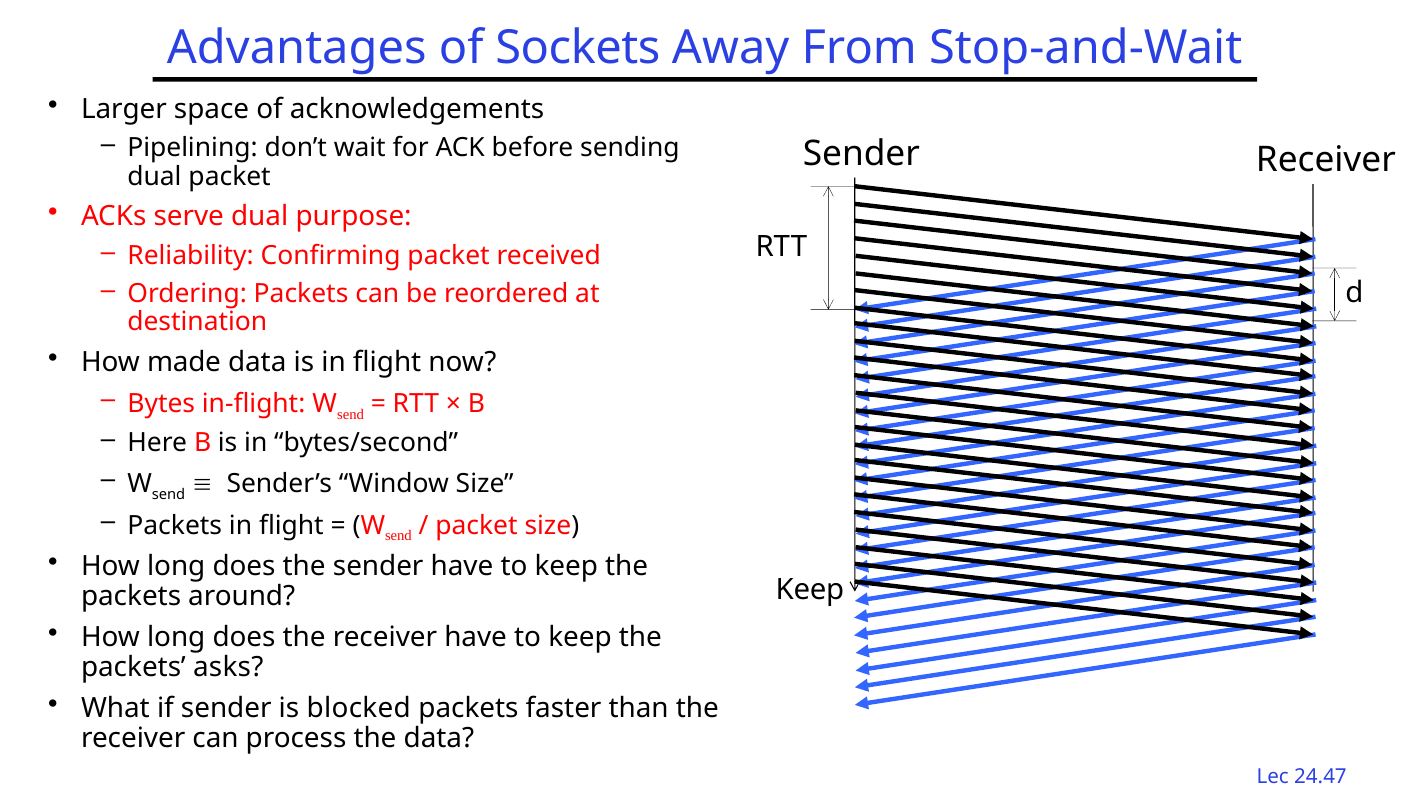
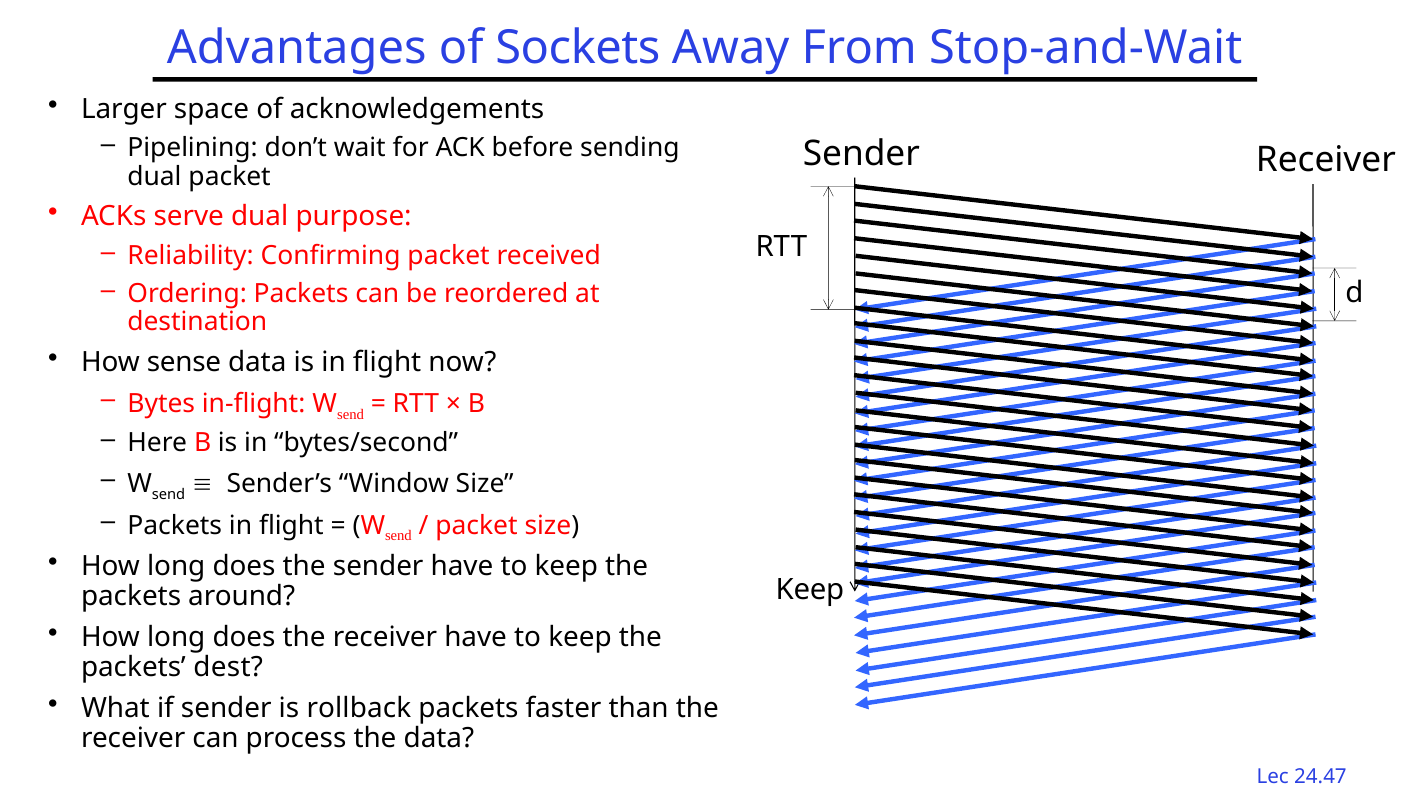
made: made -> sense (184, 362)
asks: asks -> dest (228, 668)
blocked: blocked -> rollback (359, 708)
